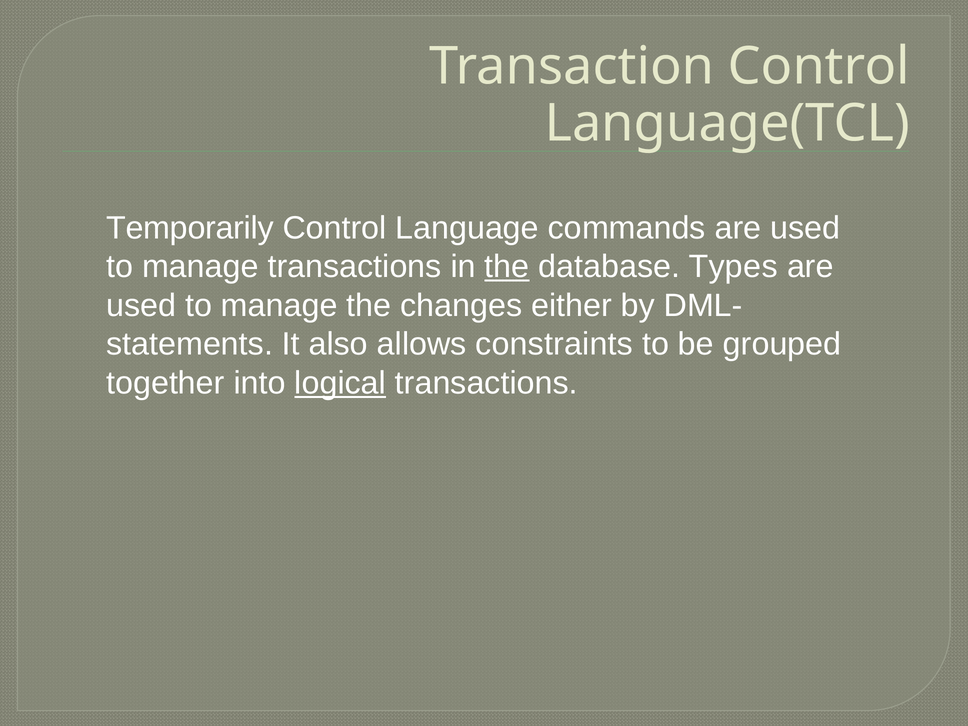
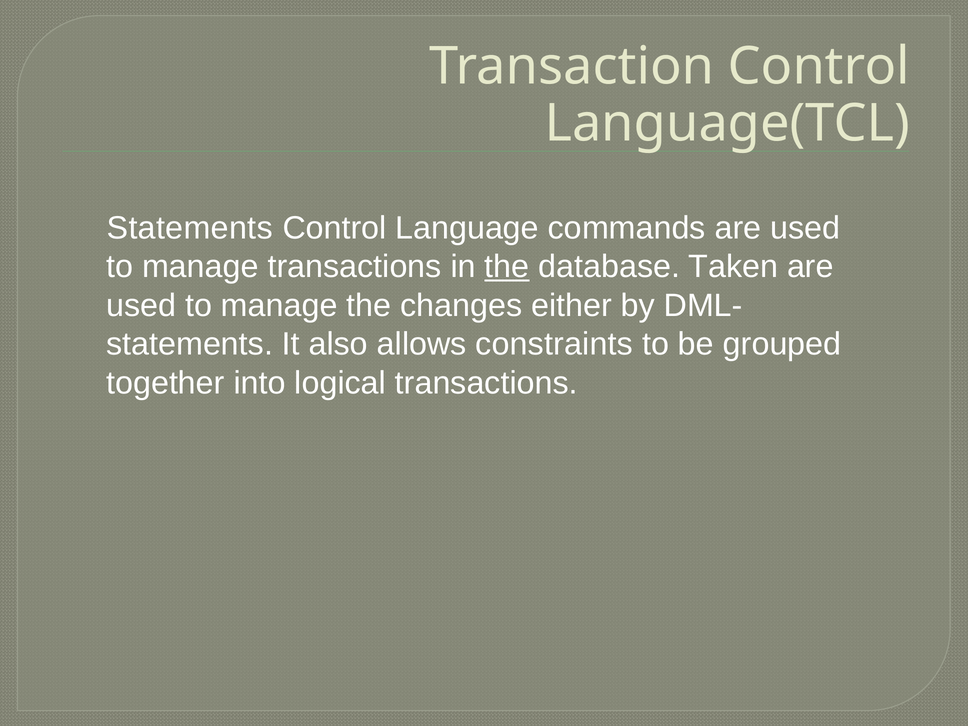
Temporarily: Temporarily -> Statements (190, 228)
Types: Types -> Taken (733, 267)
logical underline: present -> none (340, 383)
